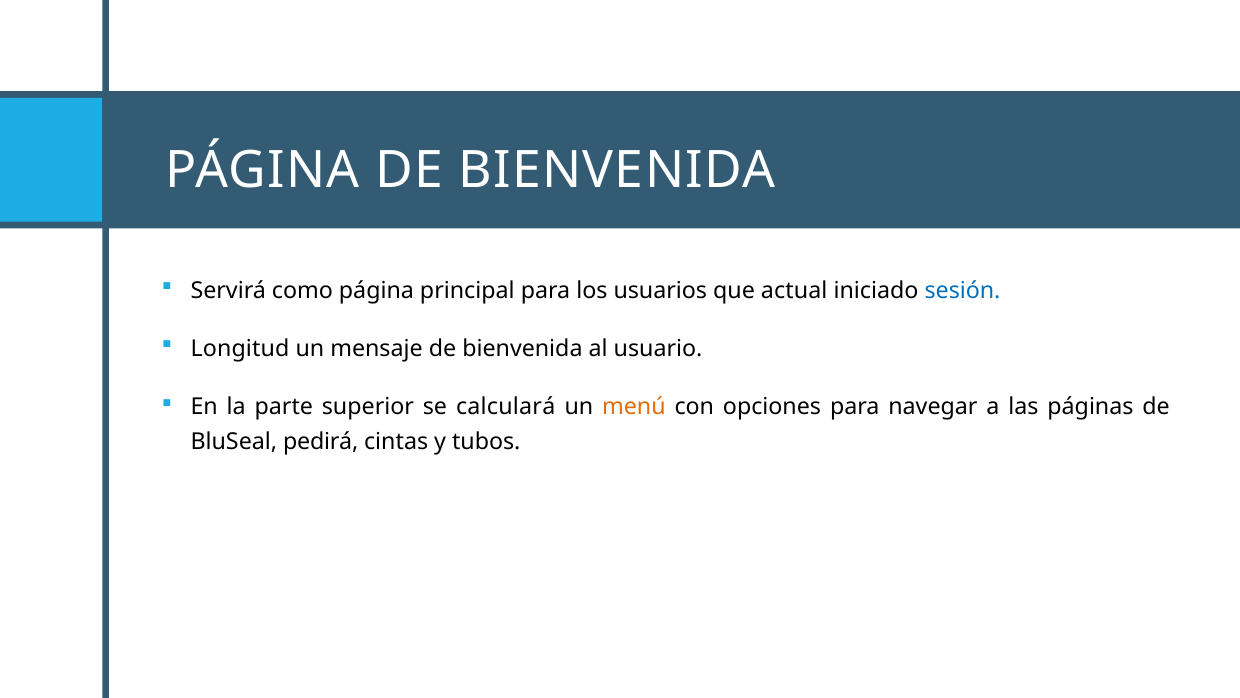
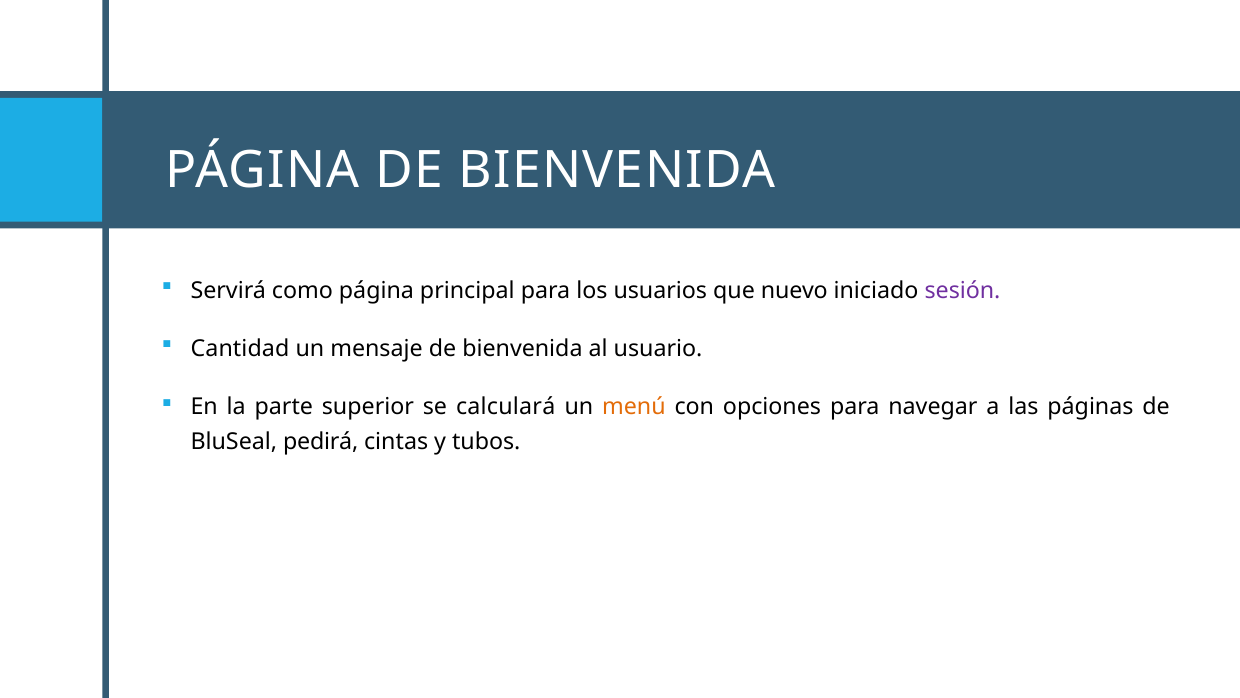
actual: actual -> nuevo (794, 291)
sesión colour: blue -> purple (963, 291)
Longitud: Longitud -> Cantidad (240, 349)
